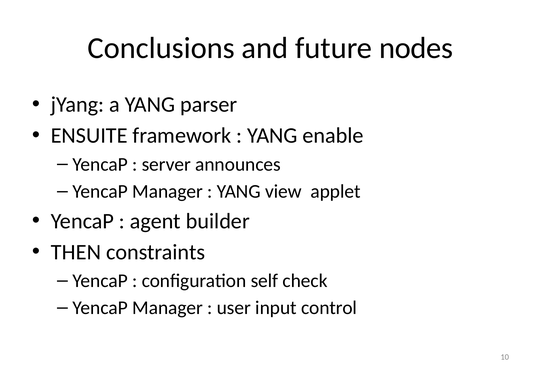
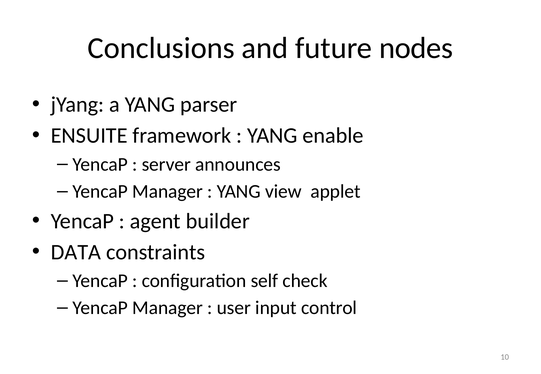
THEN: THEN -> DATA (76, 252)
